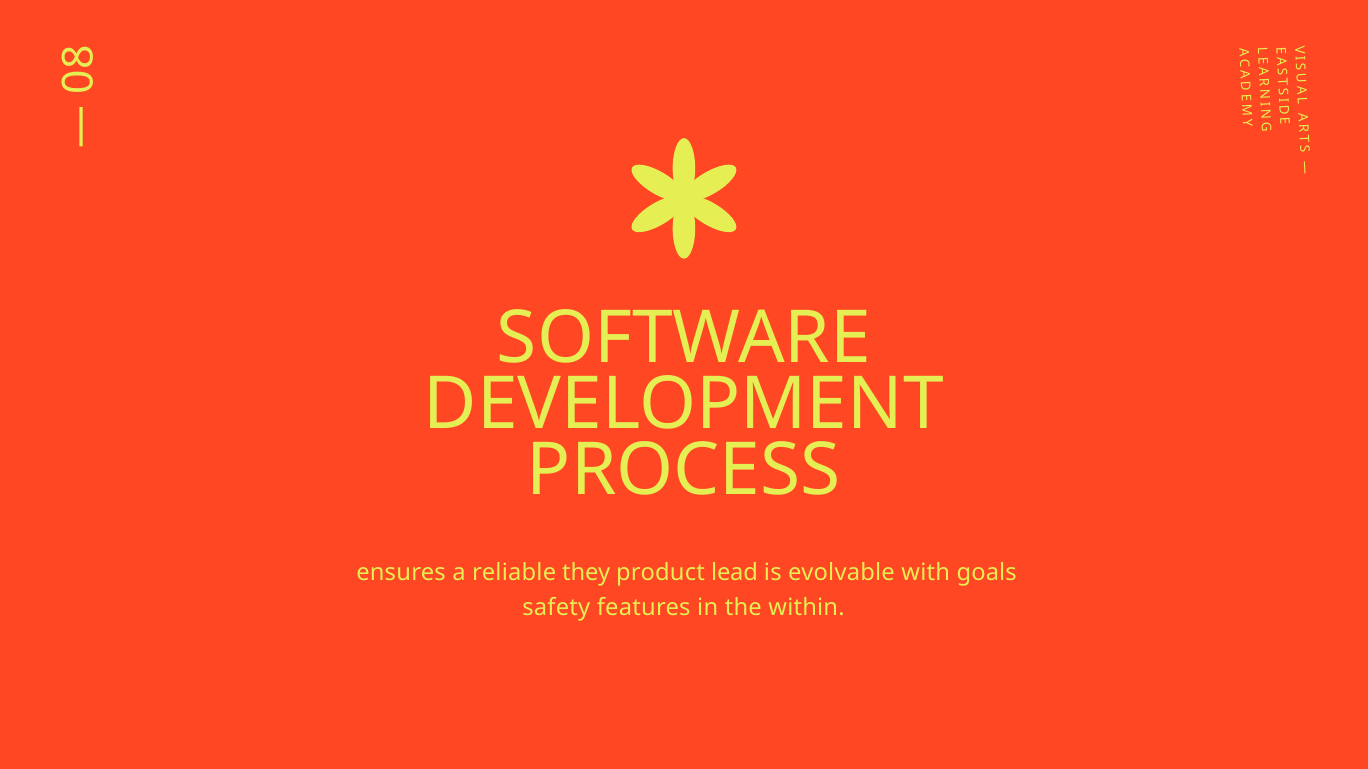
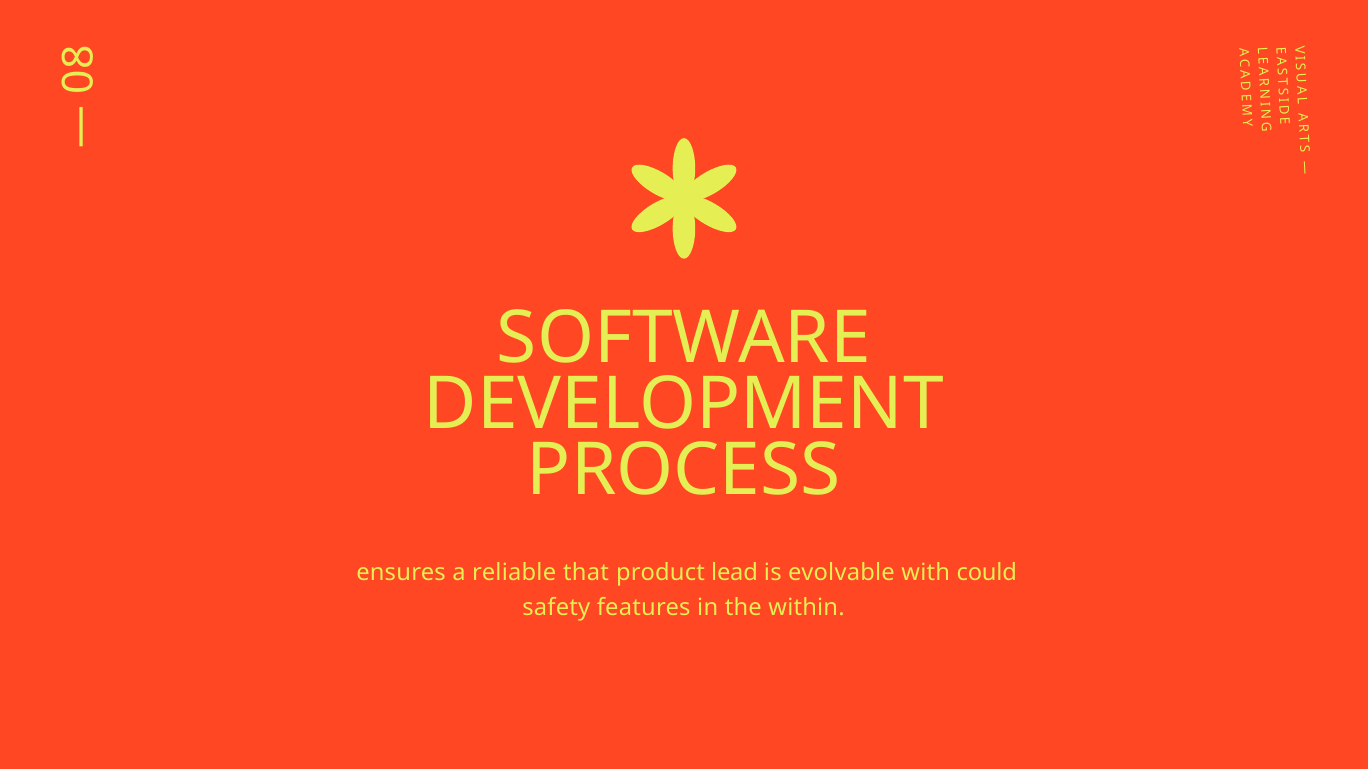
they: they -> that (586, 573)
goals: goals -> could (987, 573)
